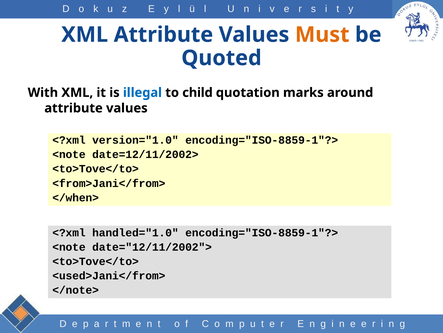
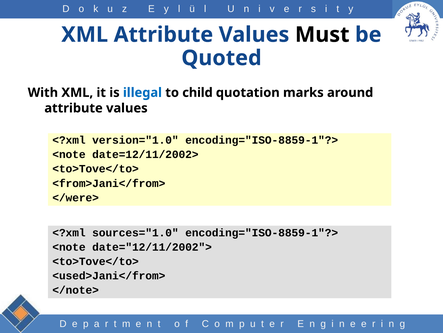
Must colour: orange -> black (322, 35)
</when>: </when> -> </were> (76, 197)
handled="1.0: handled="1.0 -> sources="1.0 (135, 232)
